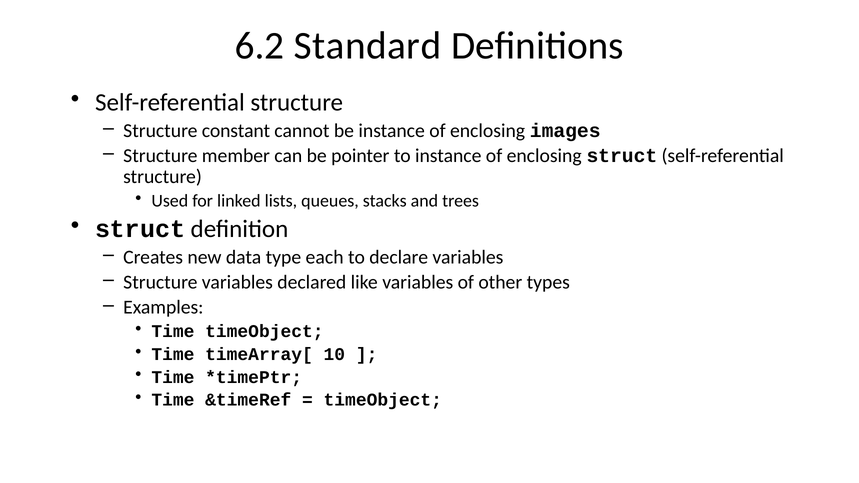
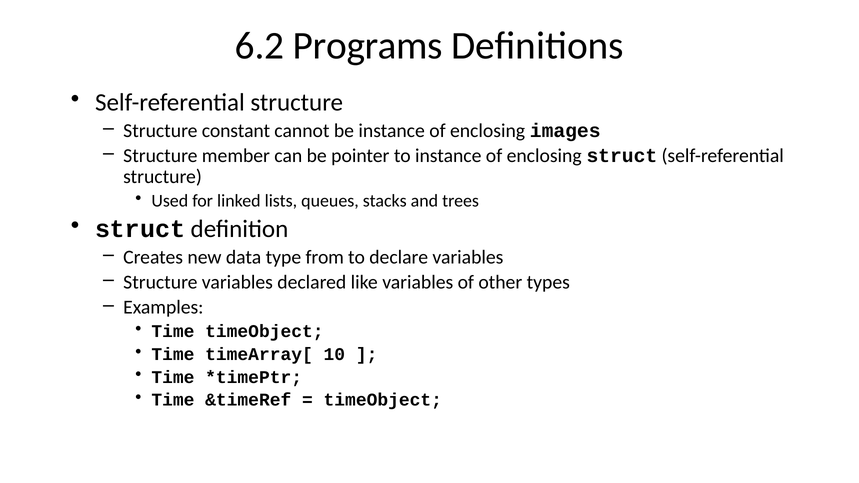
Standard: Standard -> Programs (368, 46)
each: each -> from (325, 257)
